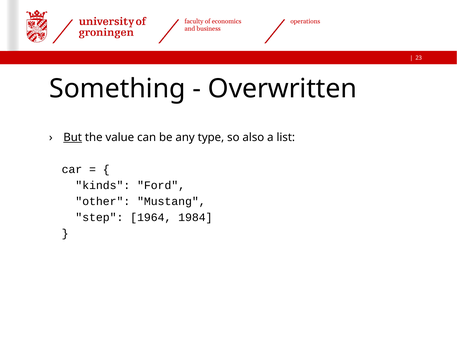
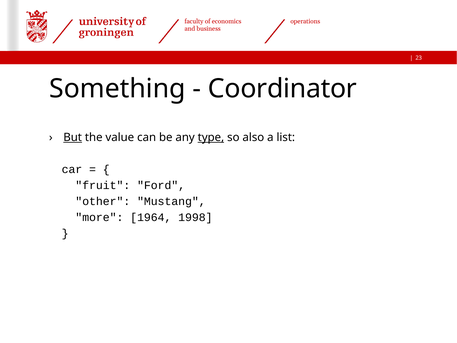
Overwritten: Overwritten -> Coordinator (282, 89)
type underline: none -> present (211, 137)
kinds: kinds -> fruit (103, 185)
step: step -> more (99, 217)
1984: 1984 -> 1998 (195, 217)
